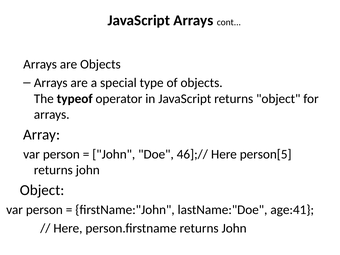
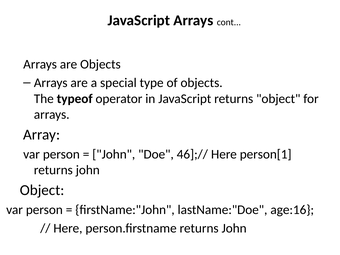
person[5: person[5 -> person[1 (266, 154)
age:41: age:41 -> age:16 (292, 210)
